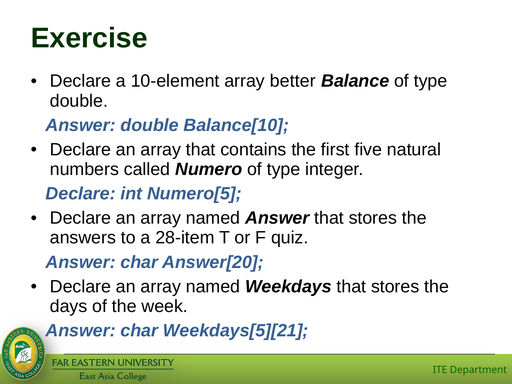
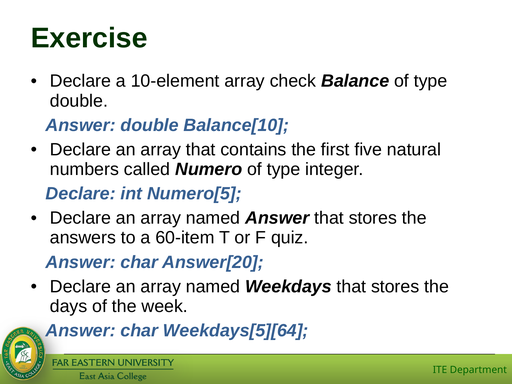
better: better -> check (293, 81)
28-item: 28-item -> 60-item (185, 238)
Weekdays[5][21: Weekdays[5][21 -> Weekdays[5][64 (236, 331)
